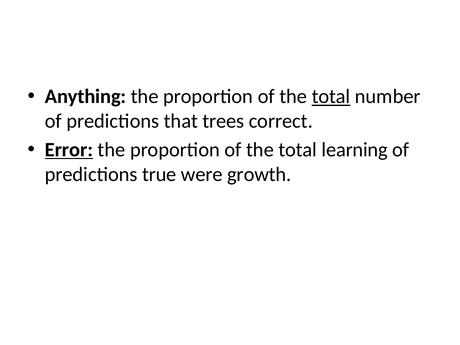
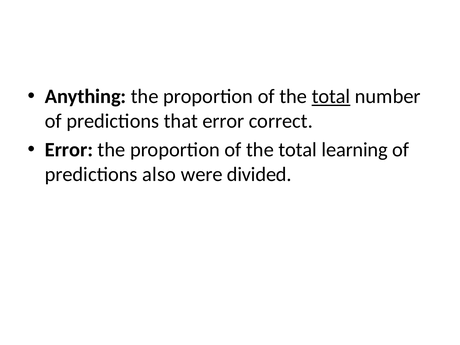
that trees: trees -> error (223, 121)
Error underline: present -> none (69, 150)
true: true -> also (159, 174)
growth: growth -> divided (259, 174)
